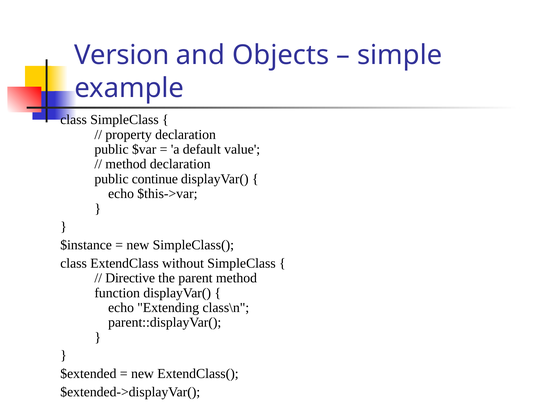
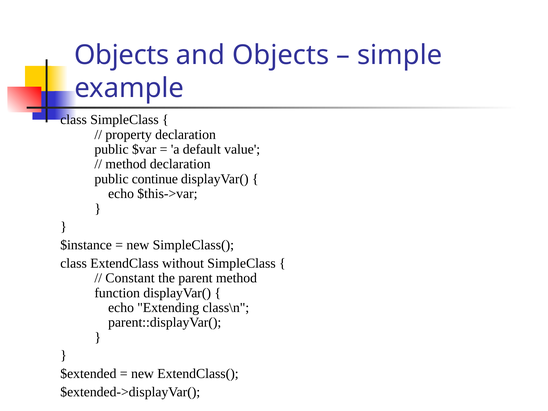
Version: Version -> Objects (122, 55)
Directive: Directive -> Constant (130, 278)
